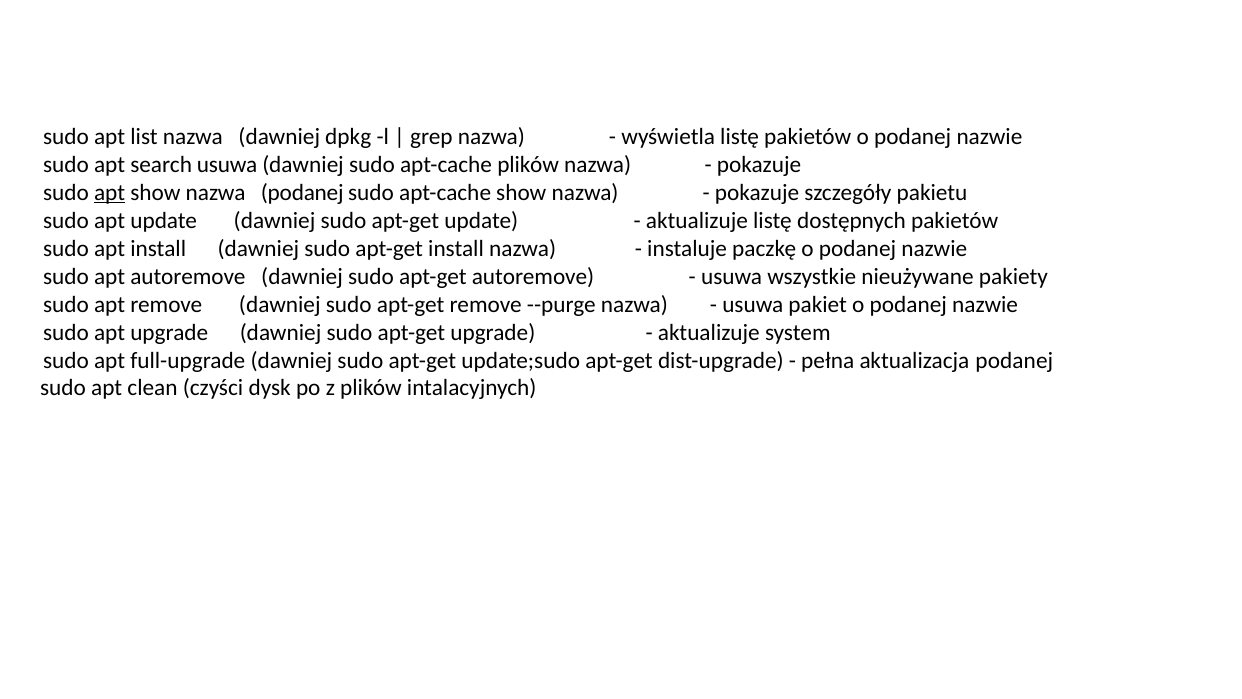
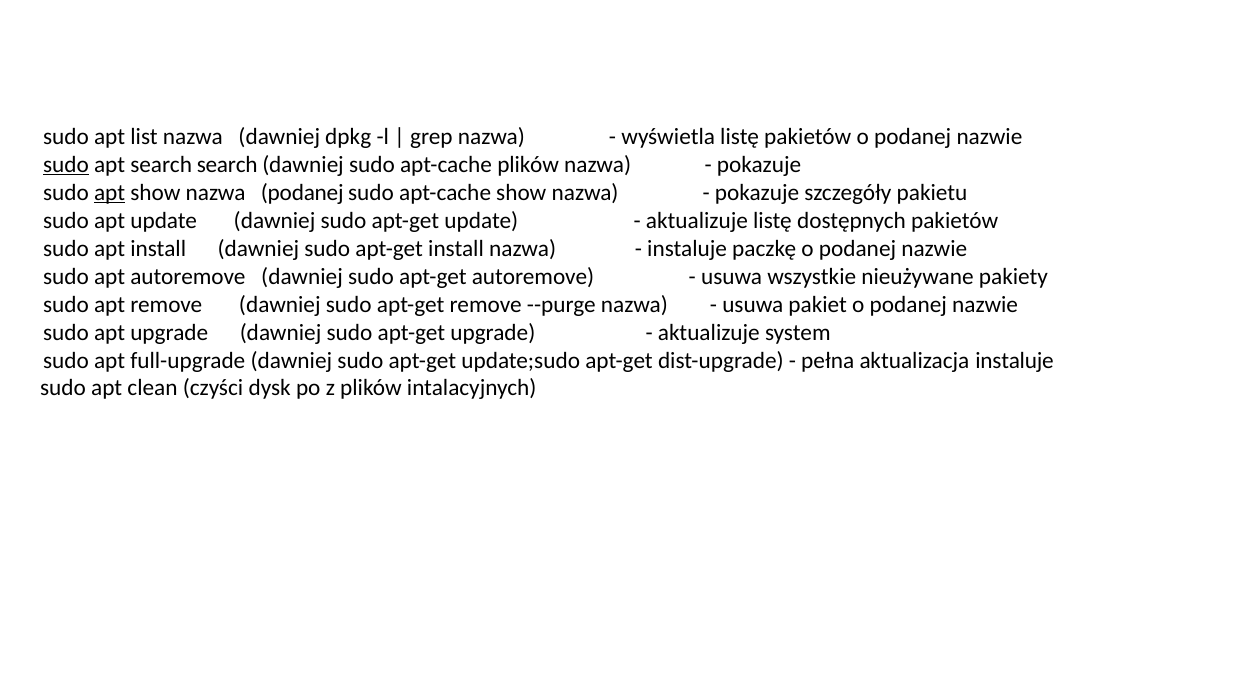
sudo underline: none -> present (66, 165)
search usuwa: usuwa -> search (227, 165)
aktualizacja podanej: podanej -> instaluje (1015, 360)
